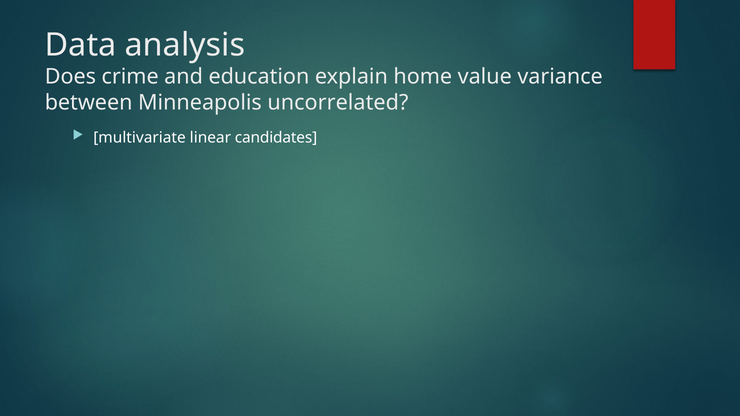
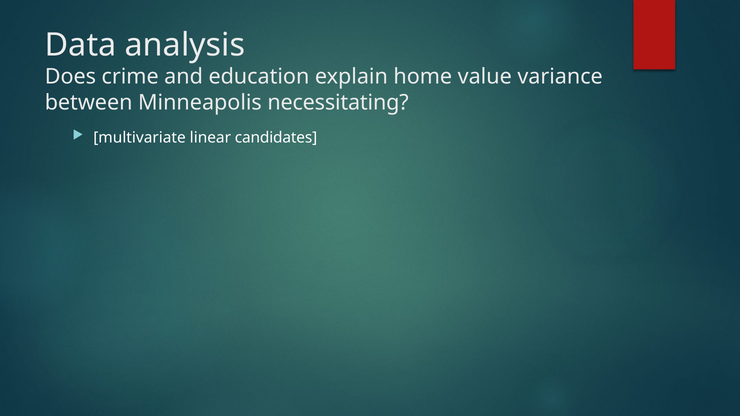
uncorrelated: uncorrelated -> necessitating (338, 102)
